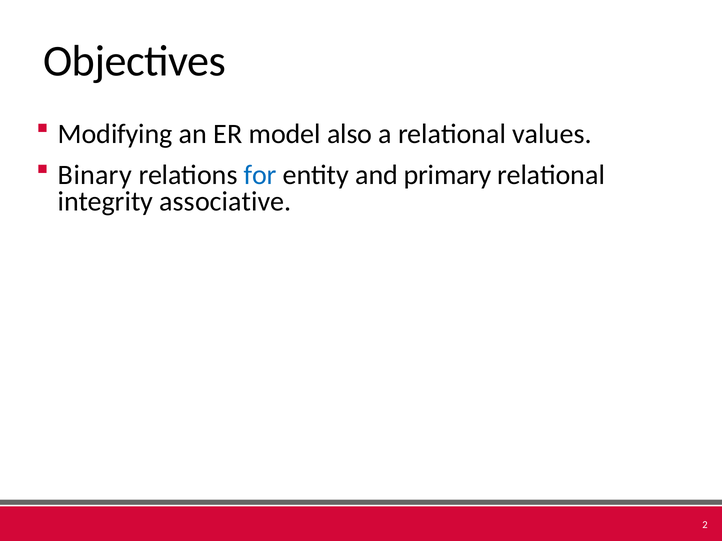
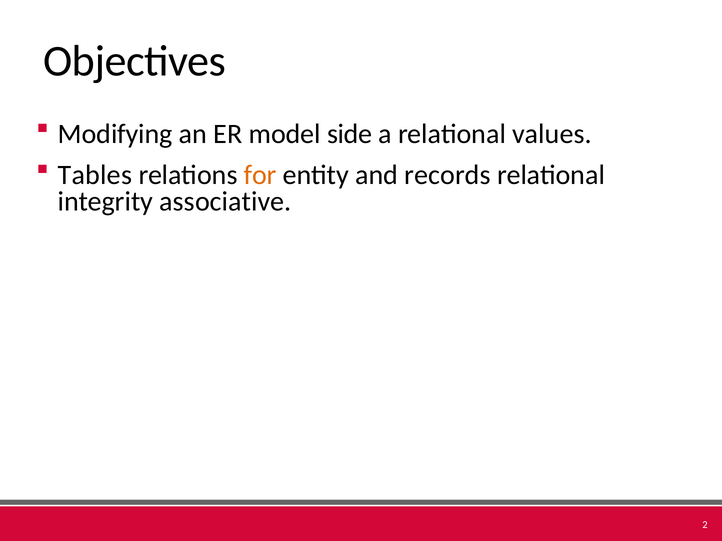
also: also -> side (350, 134)
Binary: Binary -> Tables (95, 175)
for colour: blue -> orange (260, 175)
primary: primary -> records (448, 175)
